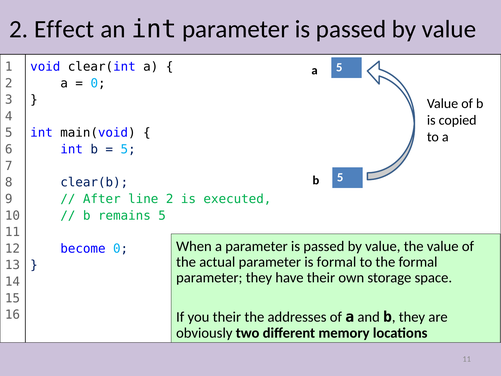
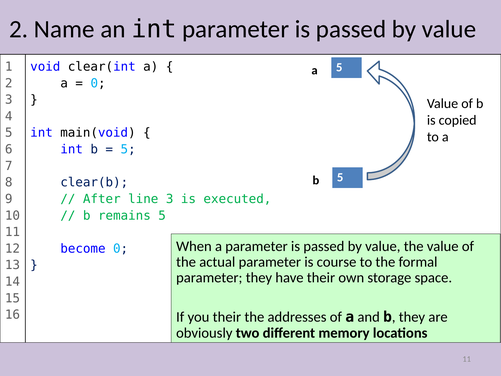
Effect: Effect -> Name (64, 29)
line 2: 2 -> 3 (170, 199)
is formal: formal -> course (337, 262)
